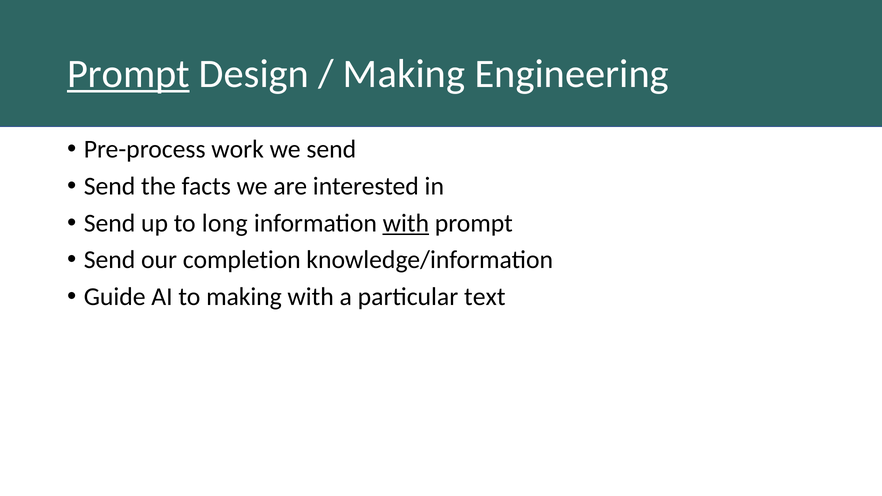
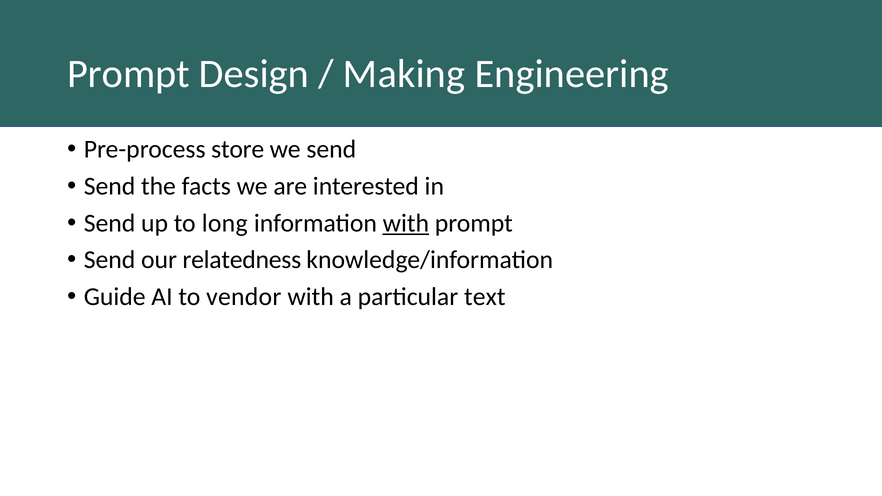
Prompt underline: present -> none (129, 74)
work: work -> store (238, 149)
completion: completion -> relatedness (242, 260)
to making: making -> vendor (244, 297)
